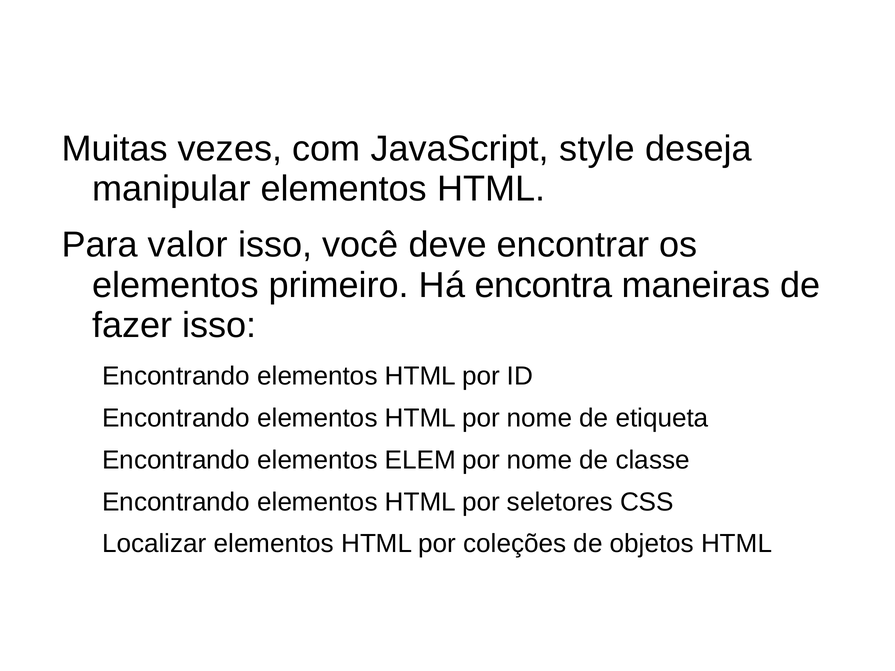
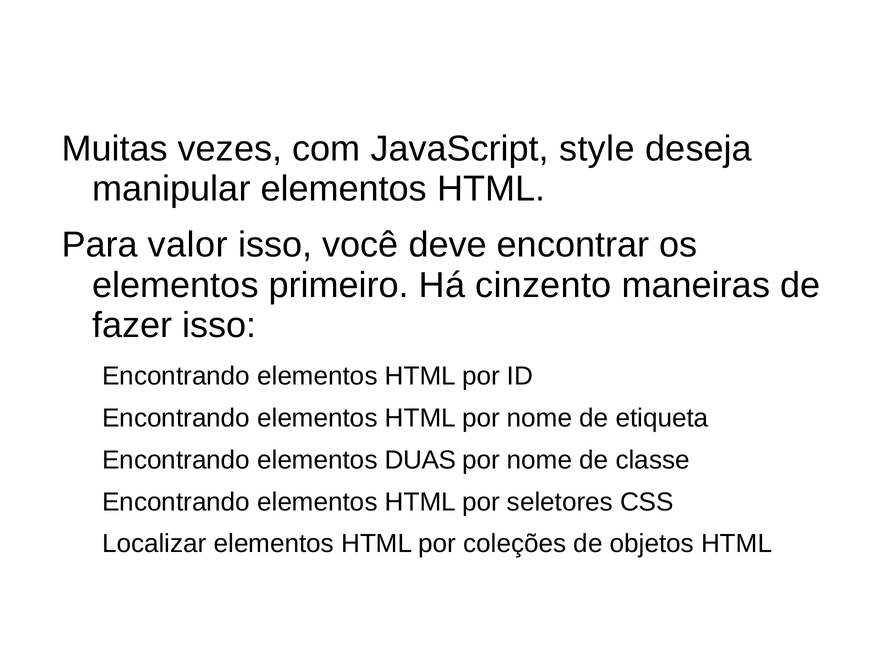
encontra: encontra -> cinzento (543, 285)
ELEM: ELEM -> DUAS (420, 460)
